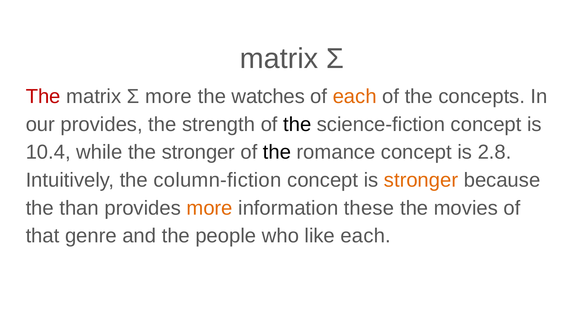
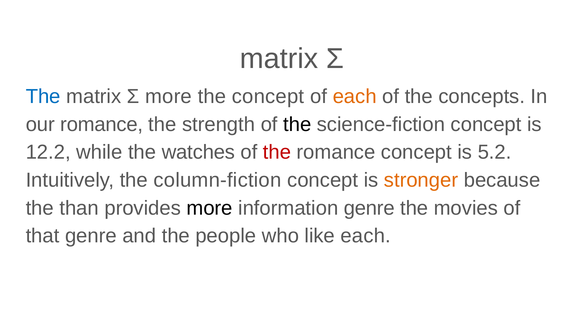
The colour: red -> blue (43, 97)
the watches: watches -> concept (268, 97)
our provides: provides -> romance (102, 125)
10.4: 10.4 -> 12.2 (48, 153)
the stronger: stronger -> watches (198, 153)
the colour: black -> red (277, 153)
2.8: 2.8 -> 5.2 (495, 153)
more colour: orange -> black (210, 208)
information these: these -> genre (369, 208)
